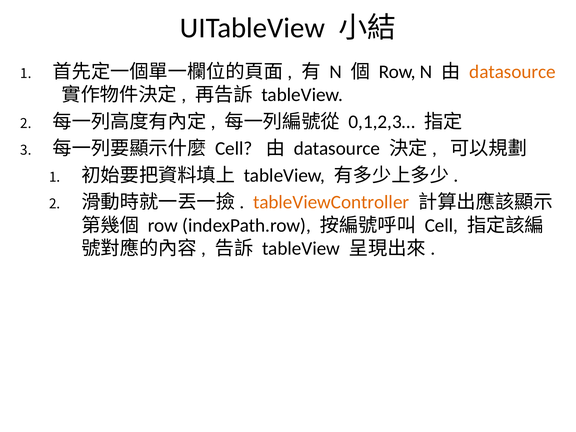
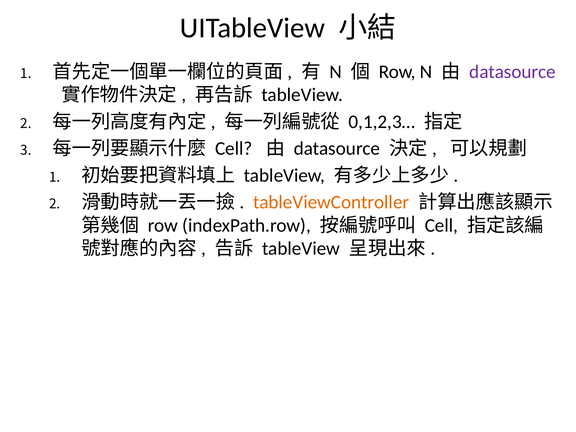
datasource colour: orange -> purple (512, 72)
